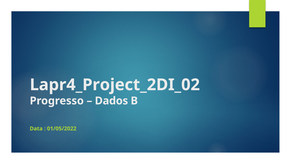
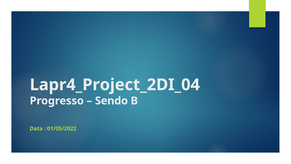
Lapr4_Project_2DI_02: Lapr4_Project_2DI_02 -> Lapr4_Project_2DI_04 (115, 85)
Dados: Dados -> Sendo (111, 101)
